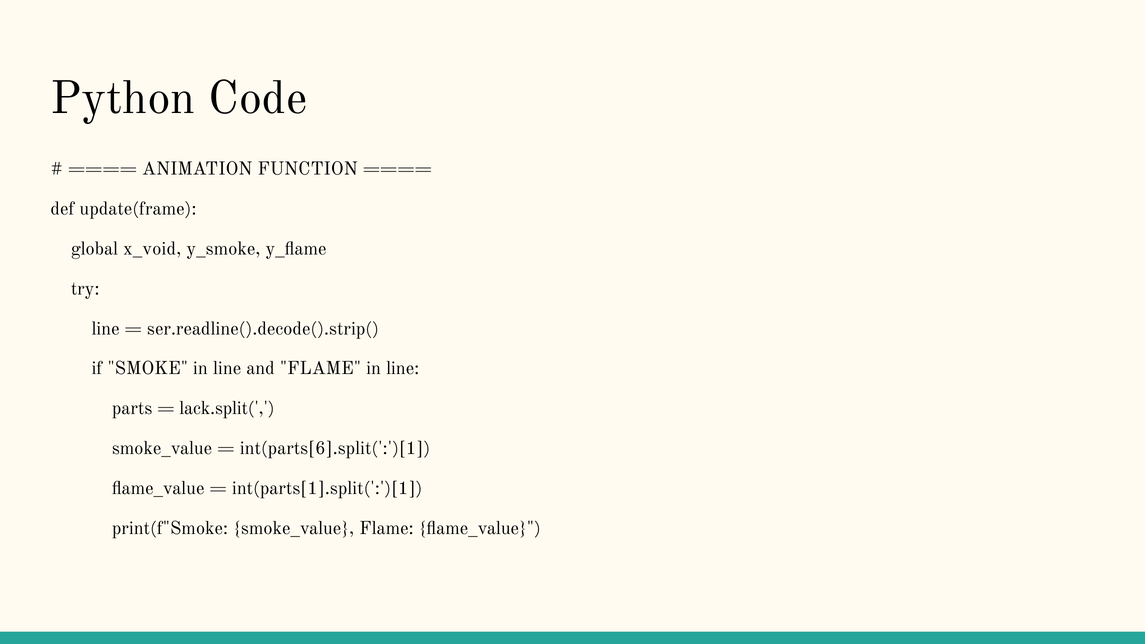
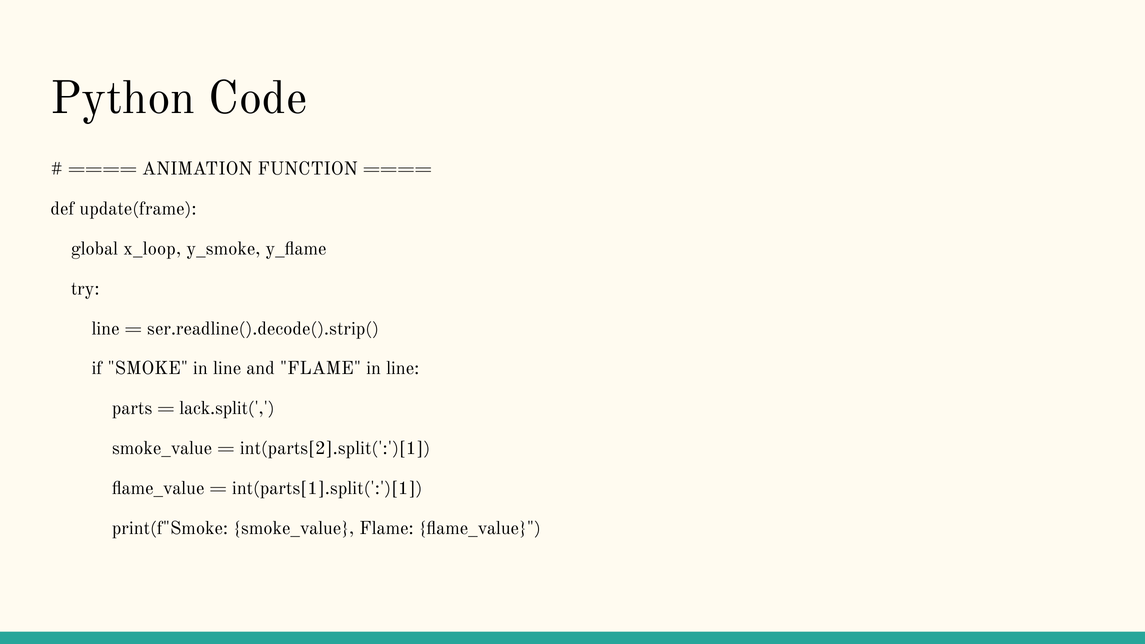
x_void: x_void -> x_loop (152, 249)
int(parts[6].split(':')[1: int(parts[6].split(':')[1 -> int(parts[2].split(':')[1 (335, 448)
